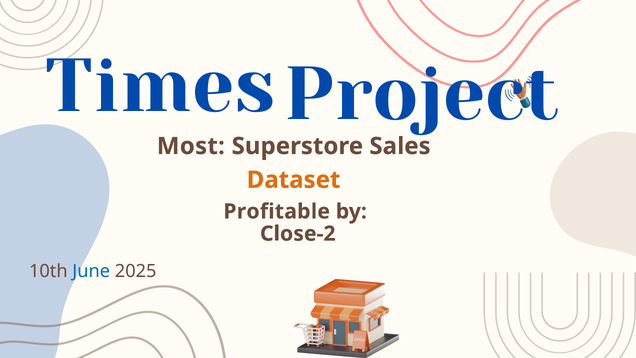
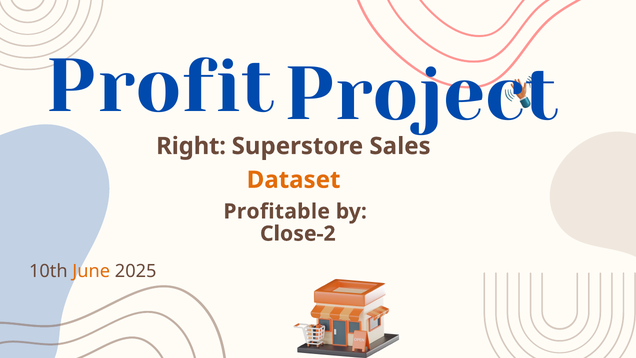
Times: Times -> Profit (160, 86)
Most: Most -> Right (191, 146)
June colour: blue -> orange (91, 271)
